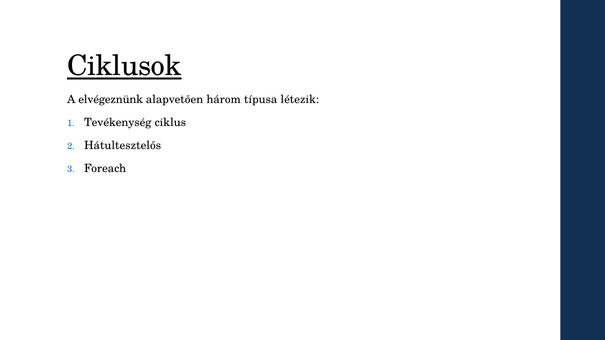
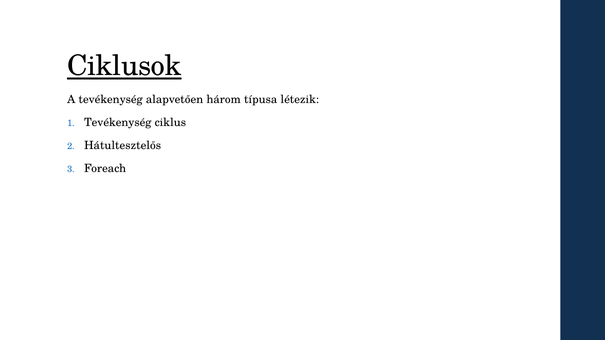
A elvégeznünk: elvégeznünk -> tevékenység (111, 100)
